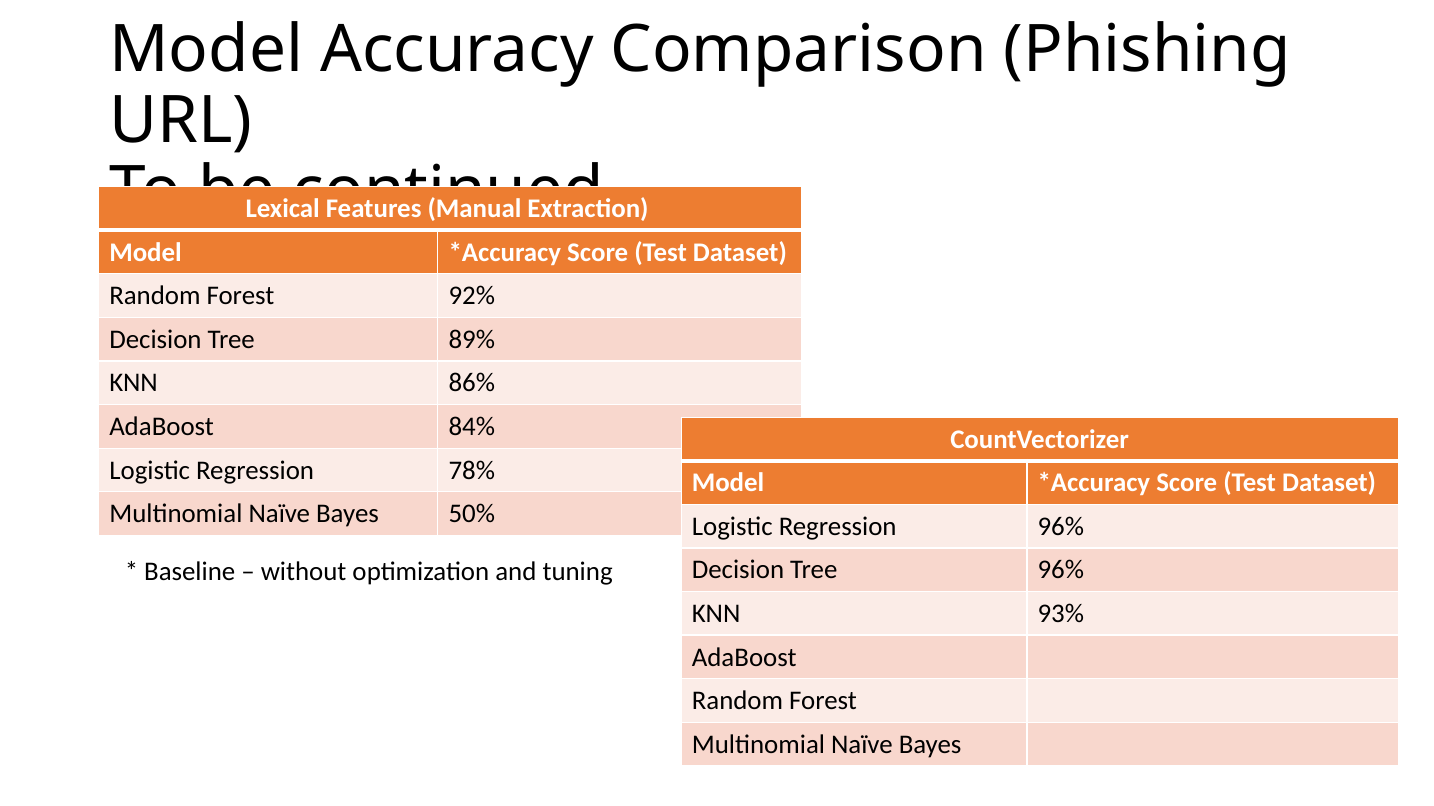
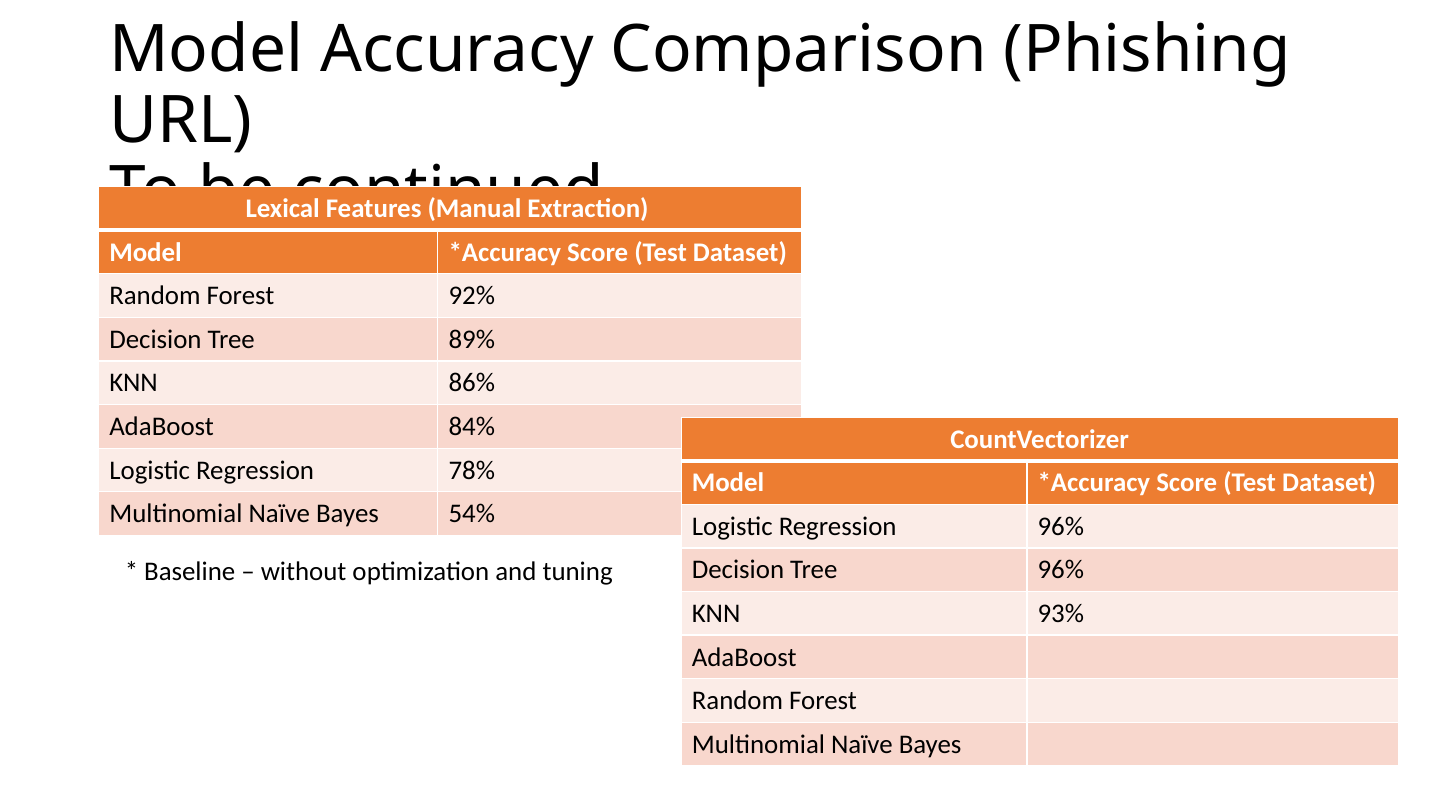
50%: 50% -> 54% (472, 514)
